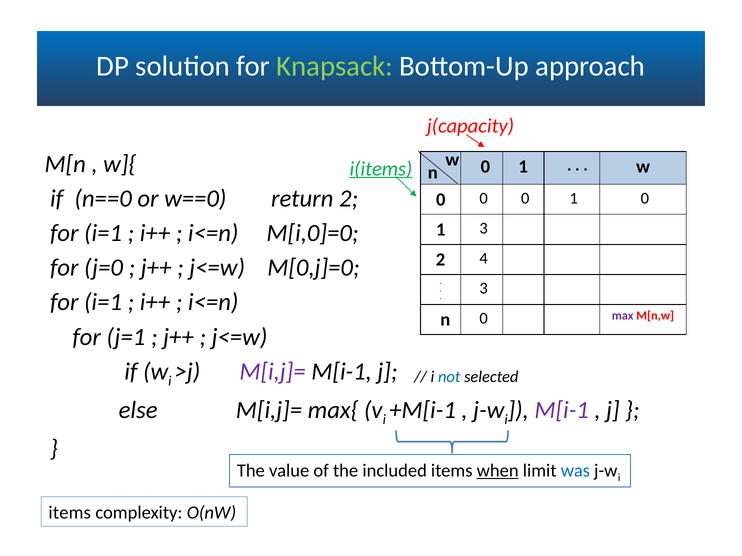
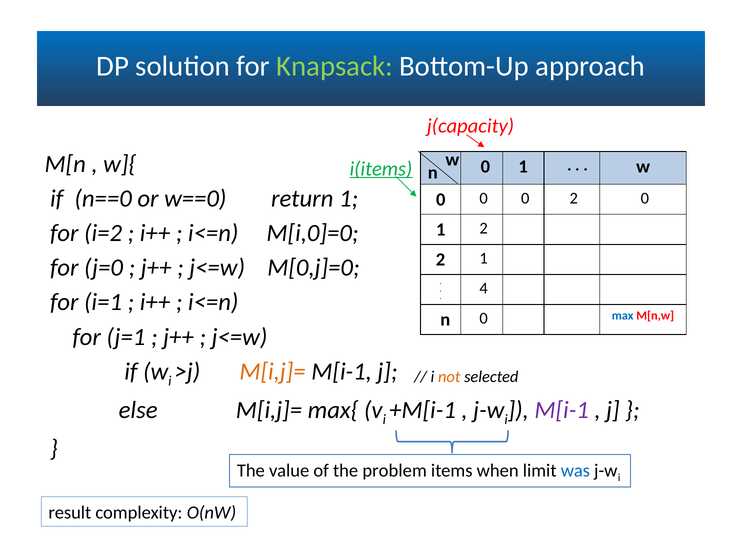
return 2: 2 -> 1 (349, 199)
0 0 1: 1 -> 2 (574, 198)
1 3: 3 -> 2 (484, 228)
i=1: i=1 -> i=2 (103, 233)
2 4: 4 -> 1 (484, 259)
3: 3 -> 4 (484, 289)
max colour: purple -> blue (623, 316)
M[i,j]= colour: purple -> orange (273, 372)
not colour: blue -> orange (449, 377)
included: included -> problem (395, 471)
when underline: present -> none (498, 471)
items: items -> result (70, 513)
